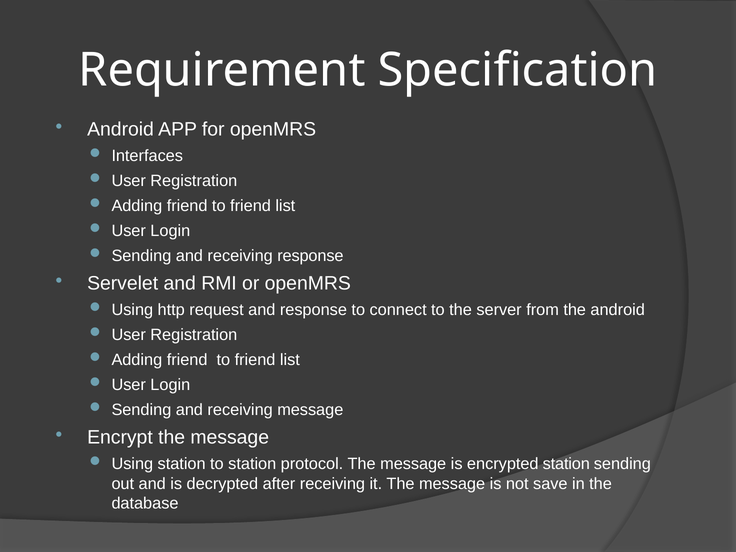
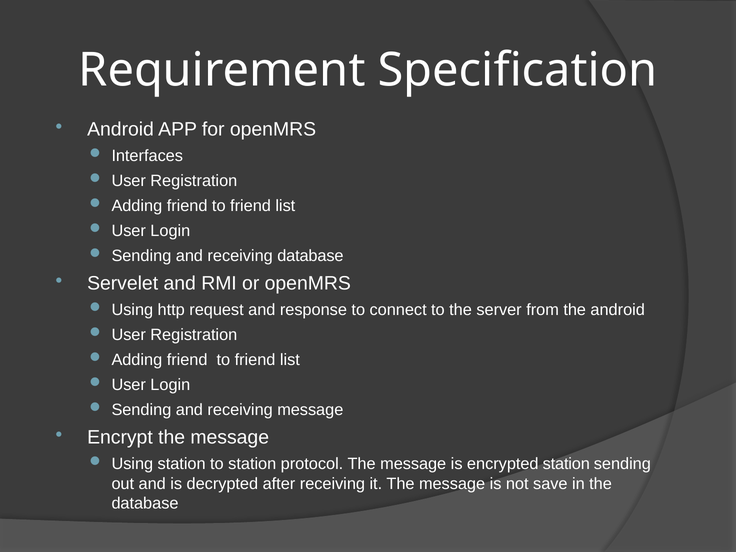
receiving response: response -> database (310, 256)
